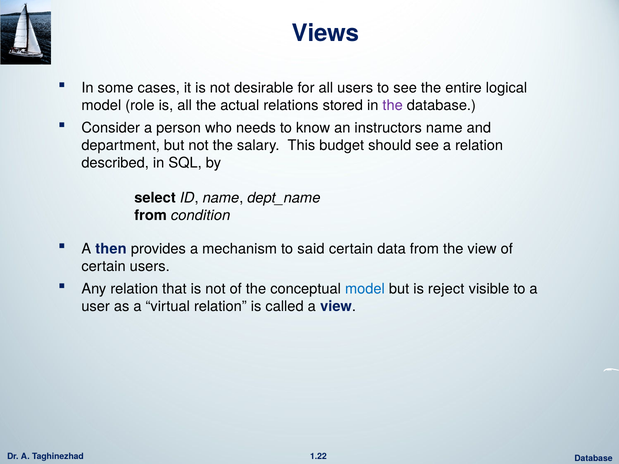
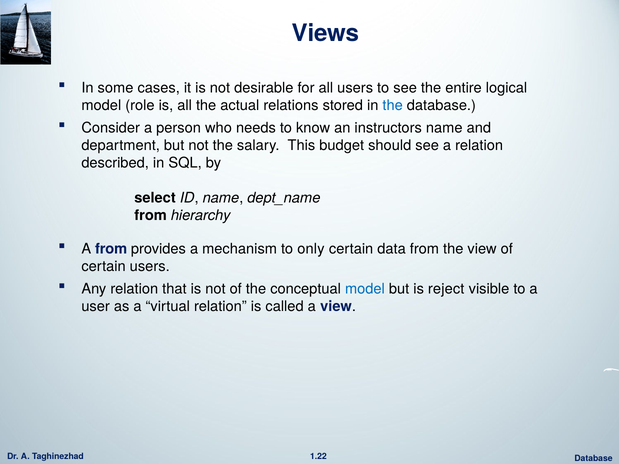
the colour: purple -> blue (393, 105)
condition: condition -> hierarchy (201, 216)
A then: then -> from (111, 249)
said: said -> only (311, 249)
